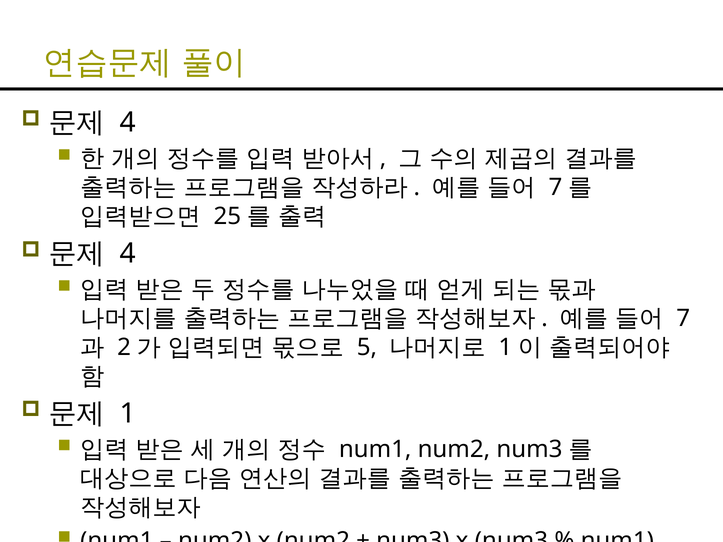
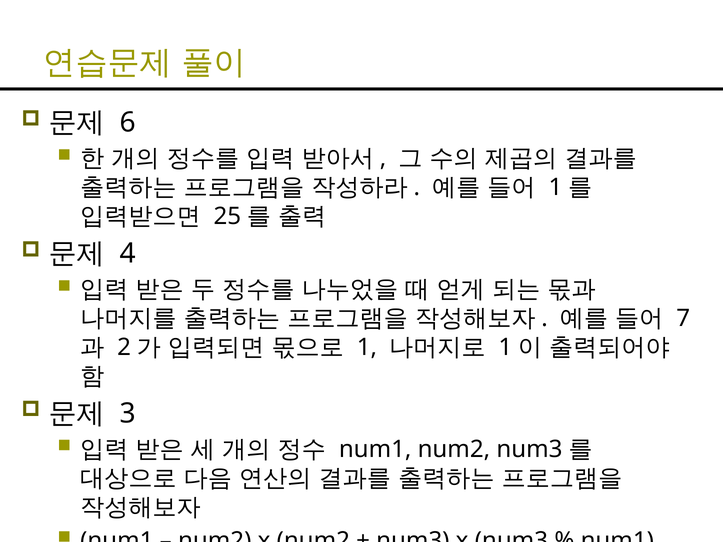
4: 4 -> 6 (128, 123)
7: 7 -> 1 (555, 188)
5: 5 -> 1 (367, 347)
1: 1 -> 3 (128, 414)
